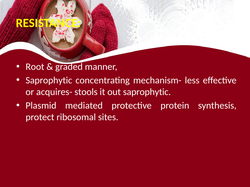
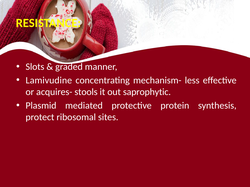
Root: Root -> Slots (35, 67)
Saprophytic: Saprophytic -> Lamivudine (49, 81)
